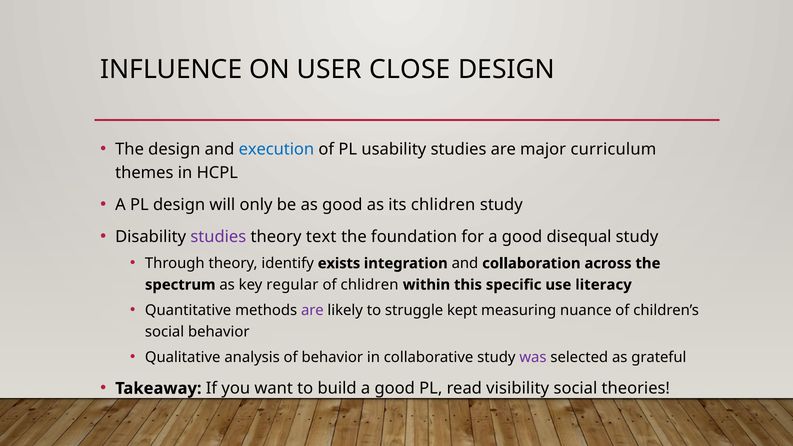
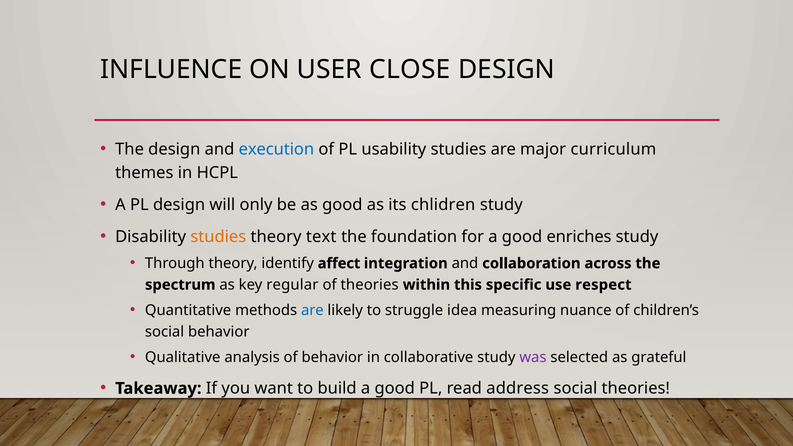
studies colour: purple -> orange (218, 237)
disequal: disequal -> enriches (579, 237)
exists: exists -> affect (339, 263)
of chlidren: chlidren -> theories (370, 285)
literacy: literacy -> respect (603, 285)
are colour: purple -> blue (312, 310)
kept: kept -> idea (462, 310)
visibility: visibility -> address (518, 388)
